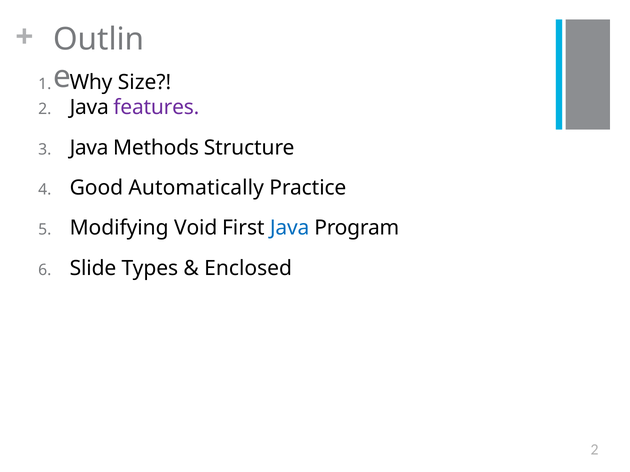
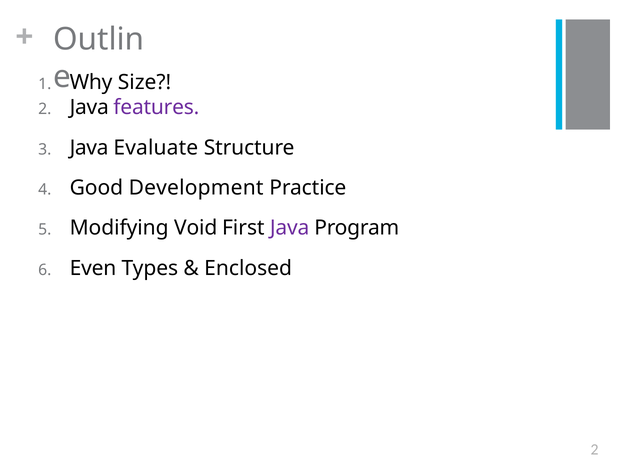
Methods: Methods -> Evaluate (156, 148)
Automatically: Automatically -> Development (196, 188)
Java colour: blue -> purple (290, 228)
Slide: Slide -> Even (93, 269)
